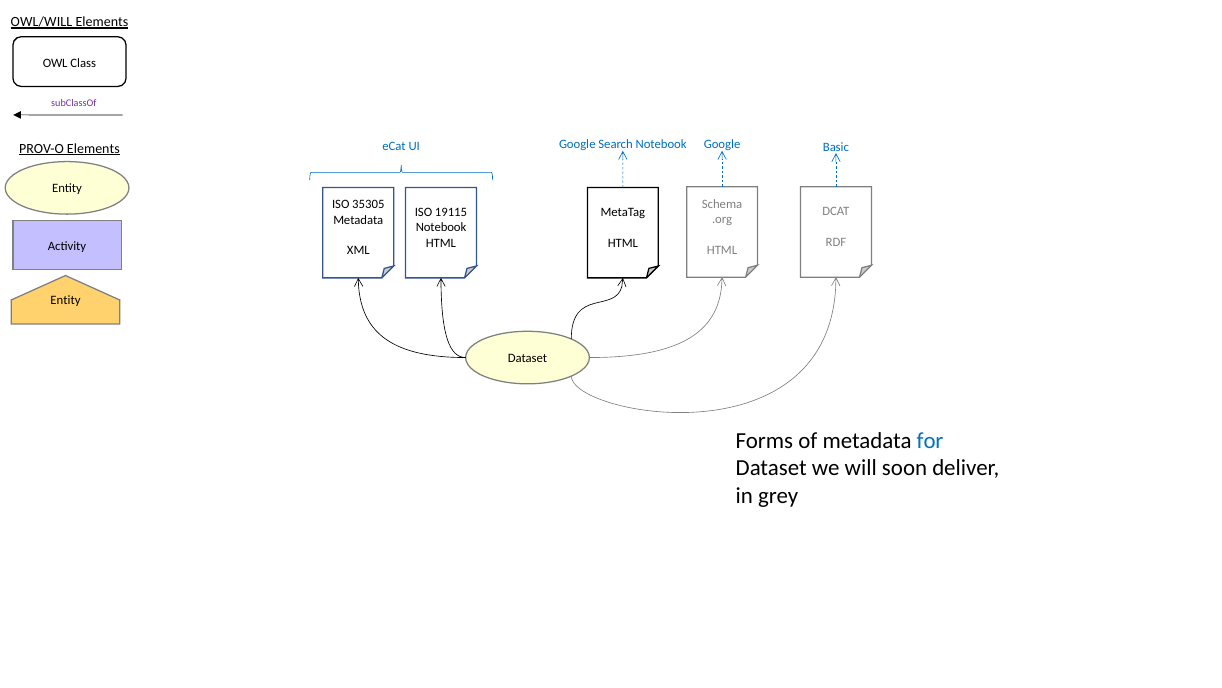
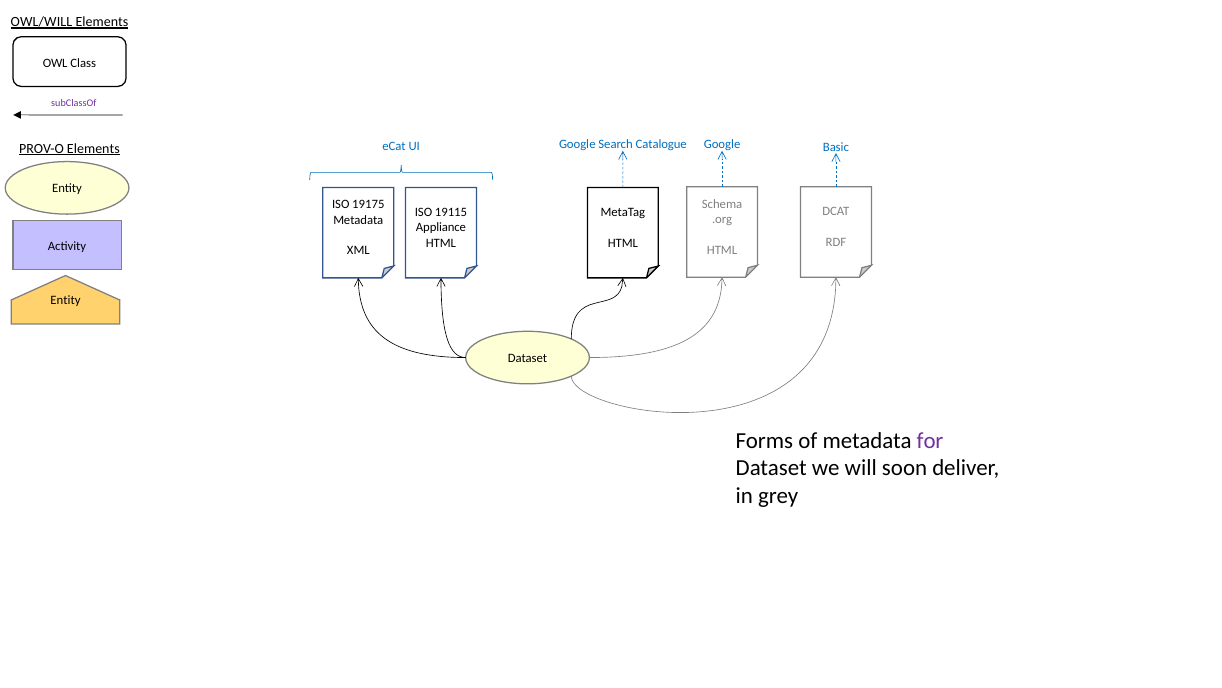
Search Notebook: Notebook -> Catalogue (661, 144)
35305: 35305 -> 19175 (368, 205)
Notebook: Notebook -> Appliance (441, 227)
for colour: blue -> purple (930, 440)
